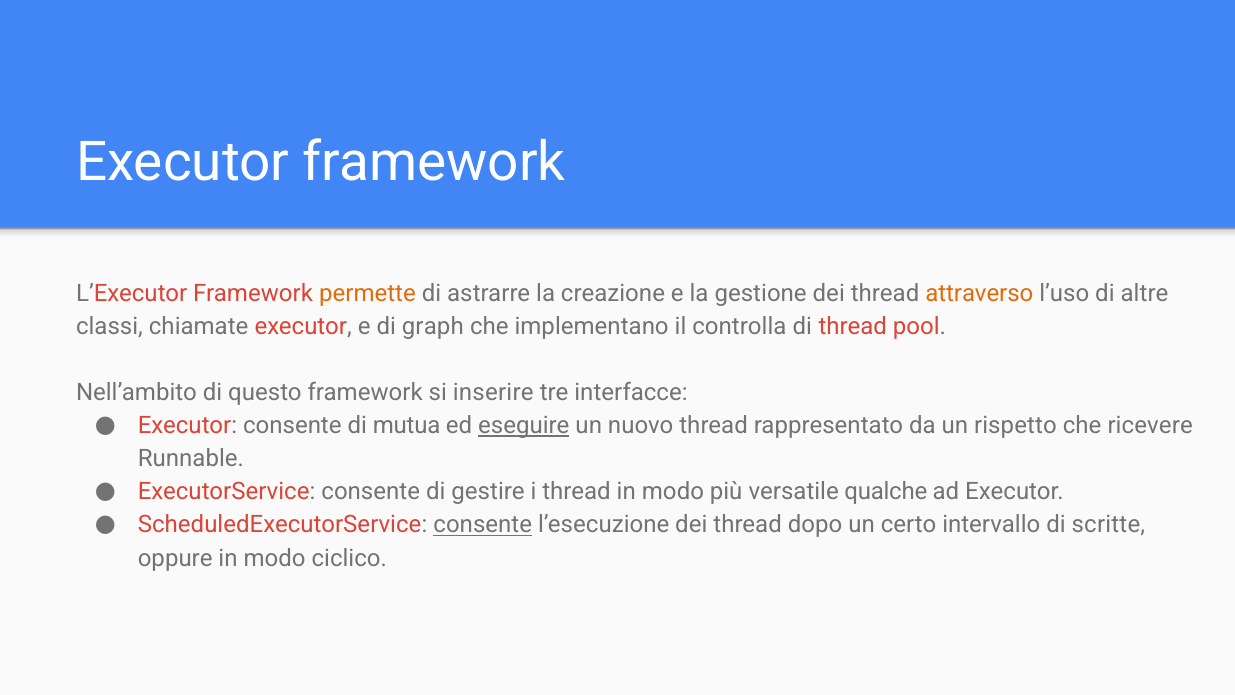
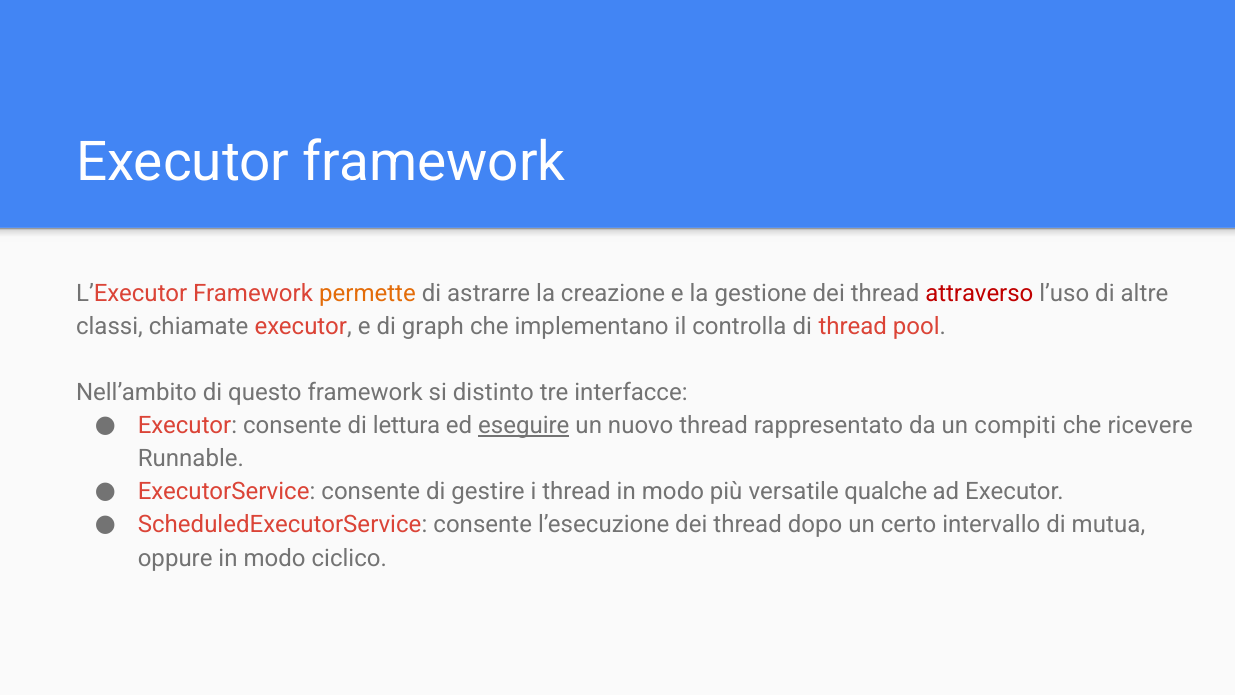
attraverso colour: orange -> red (979, 293)
inserire: inserire -> distinto (493, 392)
mutua: mutua -> lettura (407, 425)
rispetto: rispetto -> compiti (1015, 425)
consente underline: present -> none (483, 525)
scritte: scritte -> mutua (1108, 525)
